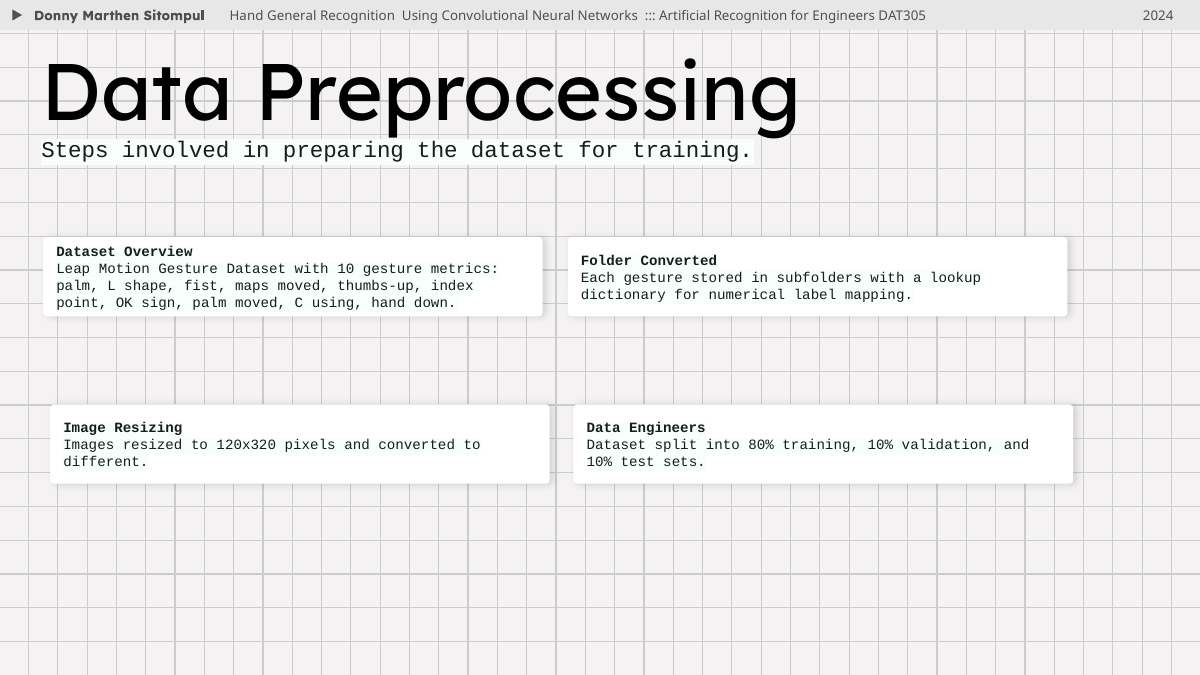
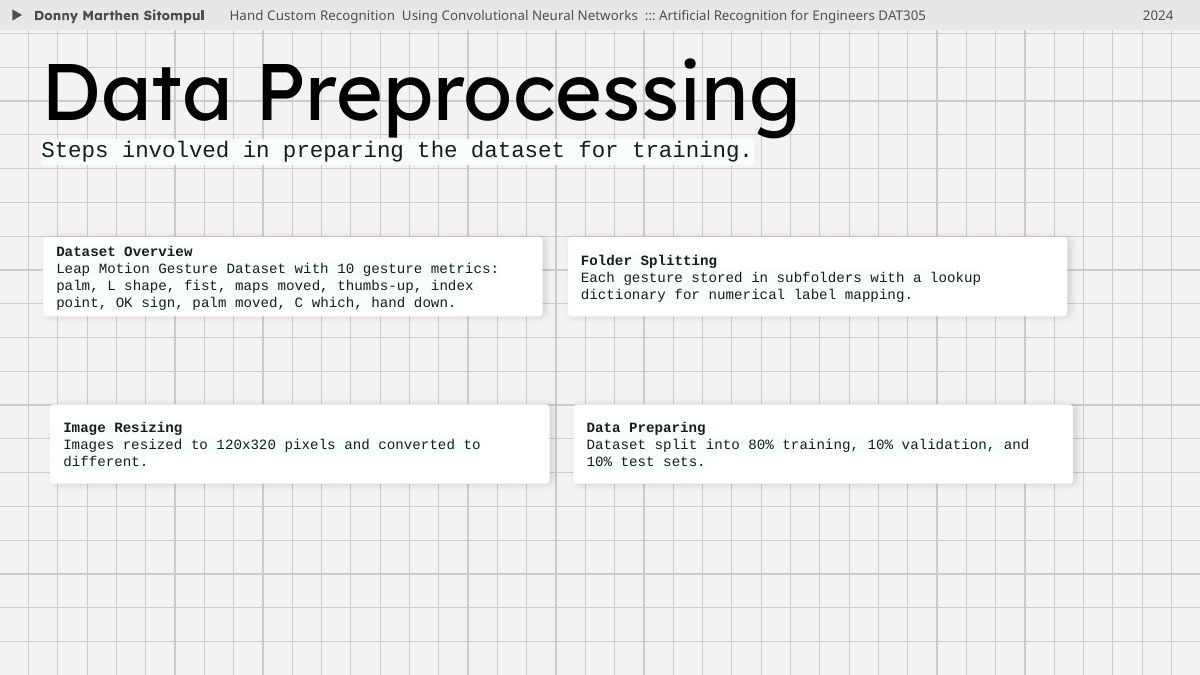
General: General -> Custom (292, 16)
Folder Converted: Converted -> Splitting (679, 261)
C using: using -> which (337, 303)
Data Engineers: Engineers -> Preparing (667, 428)
